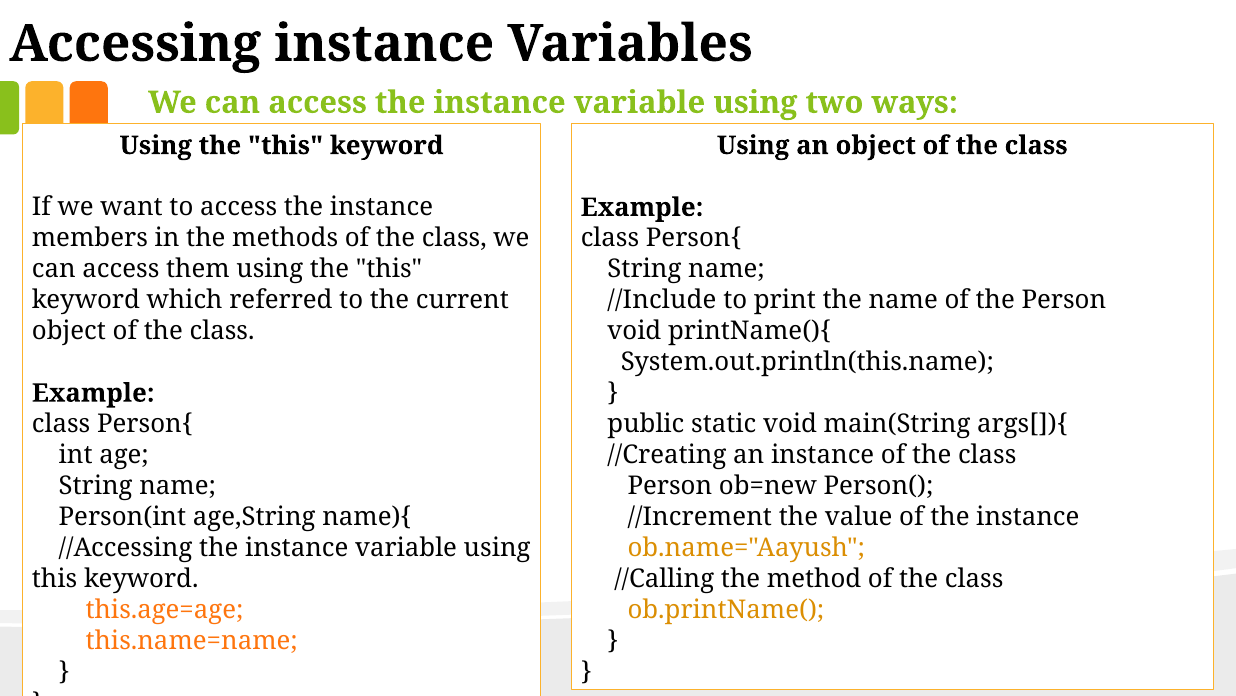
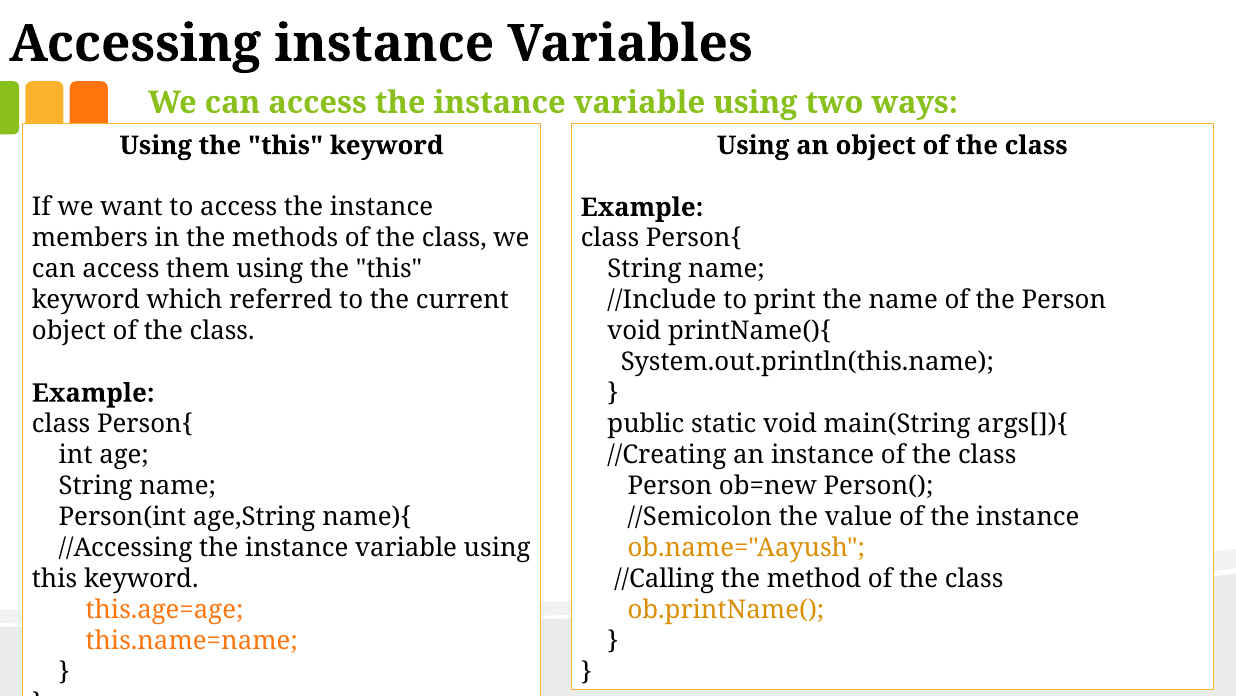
//Increment: //Increment -> //Semicolon (700, 516)
